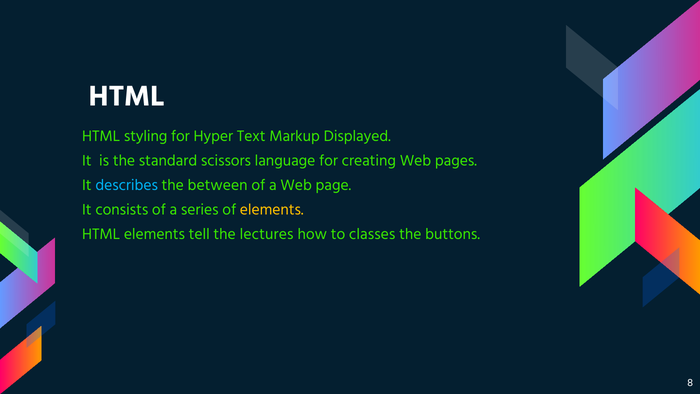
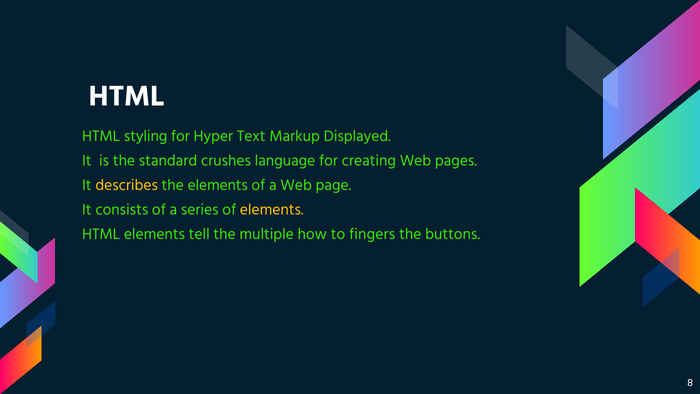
scissors: scissors -> crushes (226, 160)
describes colour: light blue -> yellow (127, 185)
the between: between -> elements (218, 185)
lectures: lectures -> multiple (267, 234)
classes: classes -> fingers (372, 234)
